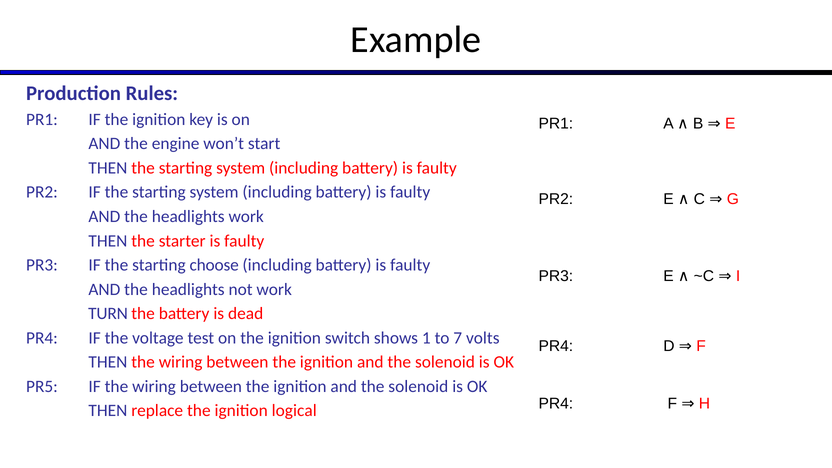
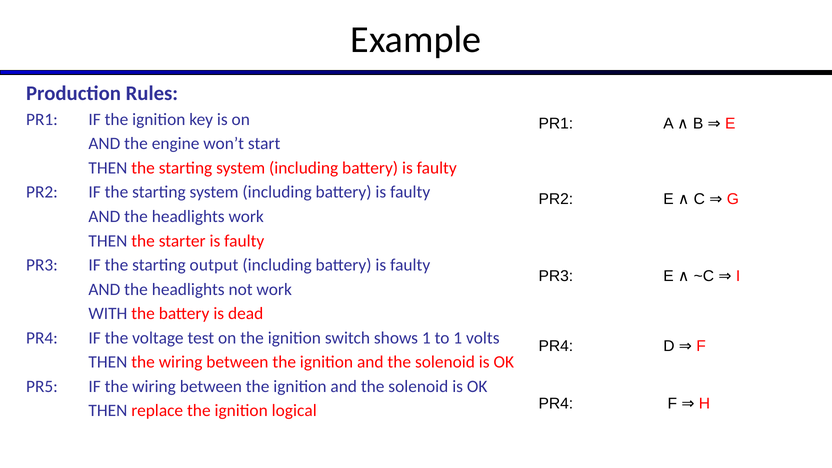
choose: choose -> output (214, 265)
TURN: TURN -> WITH (108, 314)
to 7: 7 -> 1 (458, 338)
